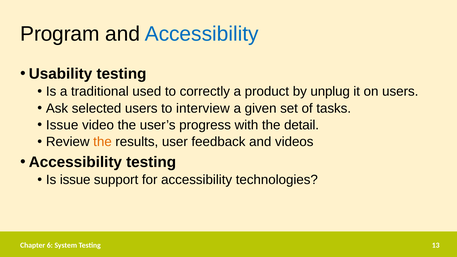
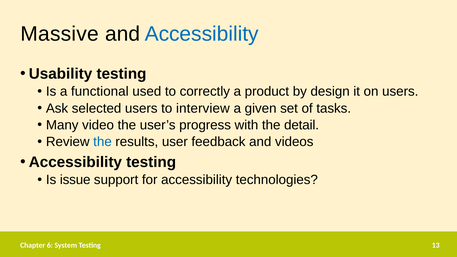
Program: Program -> Massive (60, 34)
traditional: traditional -> functional (100, 92)
unplug: unplug -> design (330, 92)
Issue: Issue -> Many (62, 125)
the colour: orange -> blue (102, 142)
